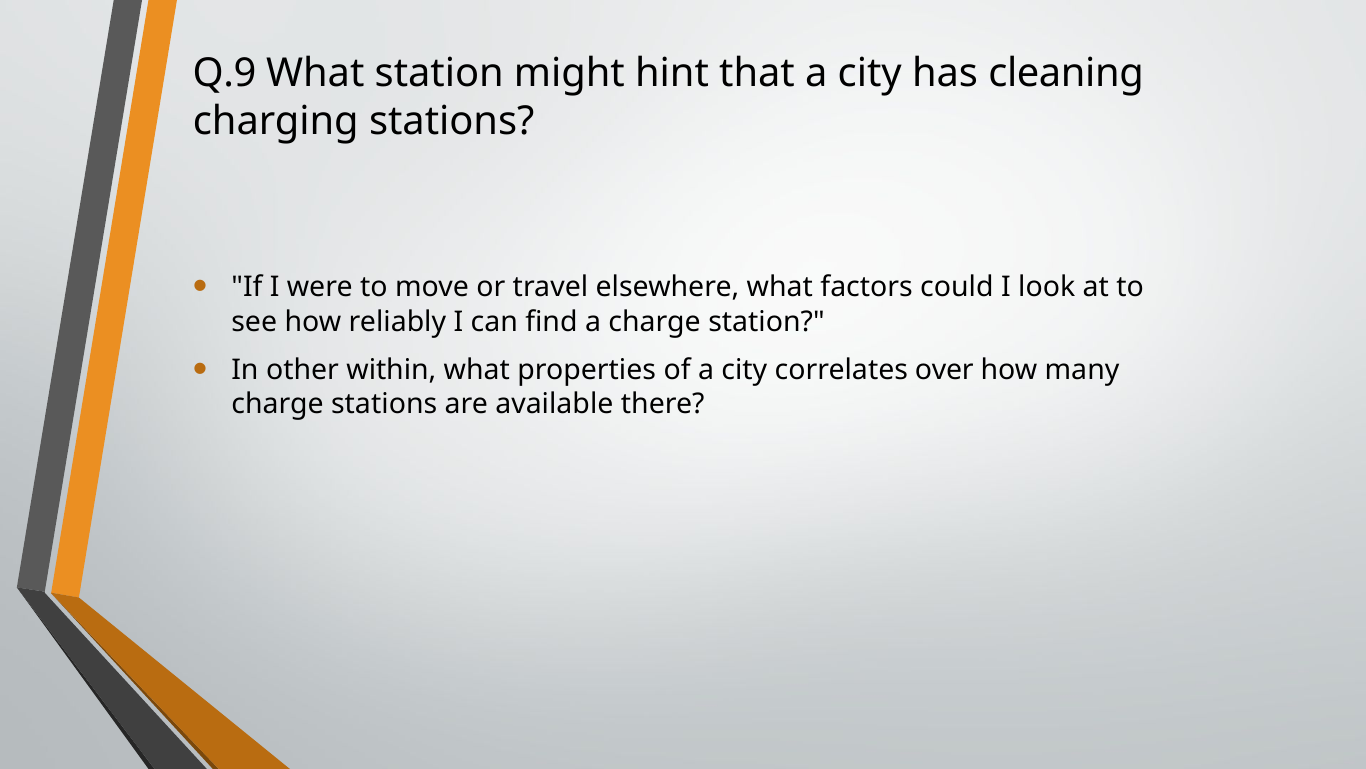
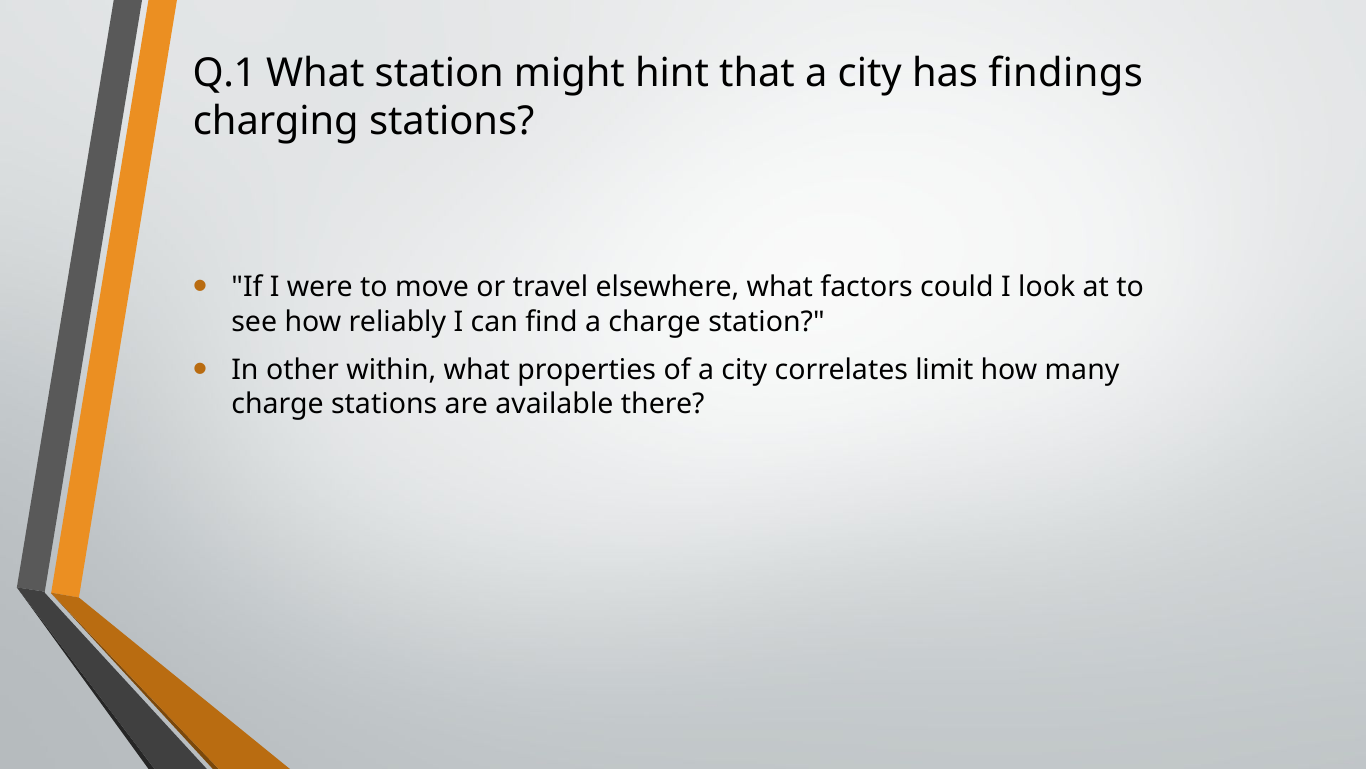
Q.9: Q.9 -> Q.1 (225, 74)
cleaning: cleaning -> findings (1066, 74)
over: over -> limit (944, 370)
